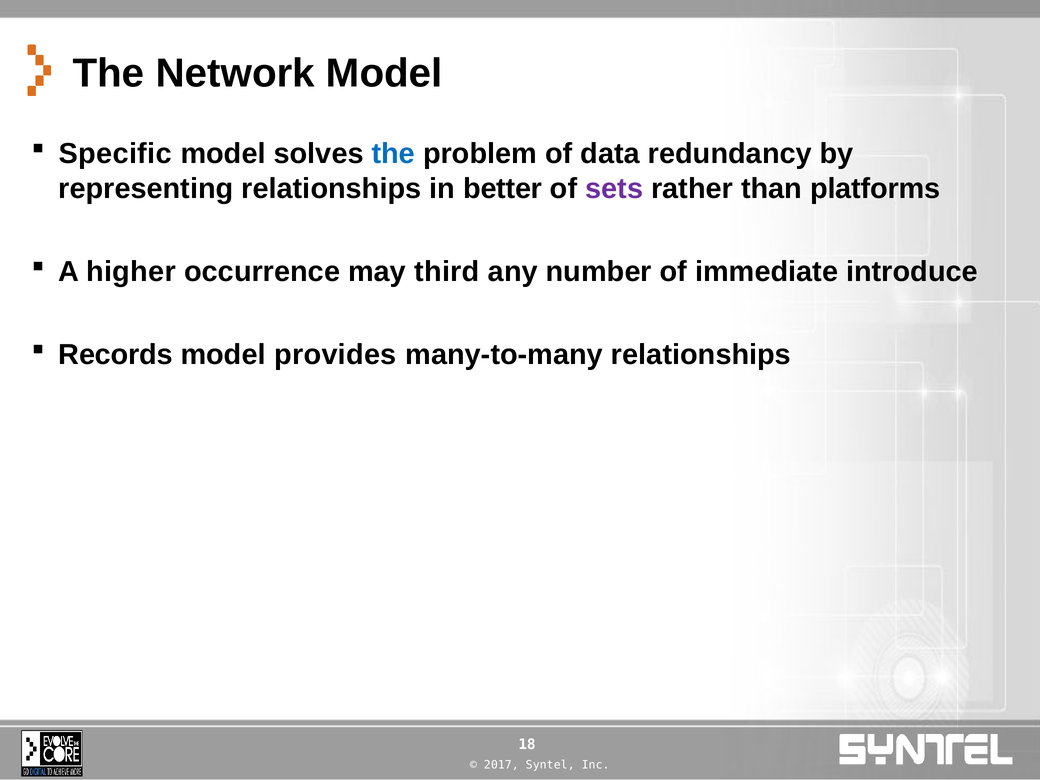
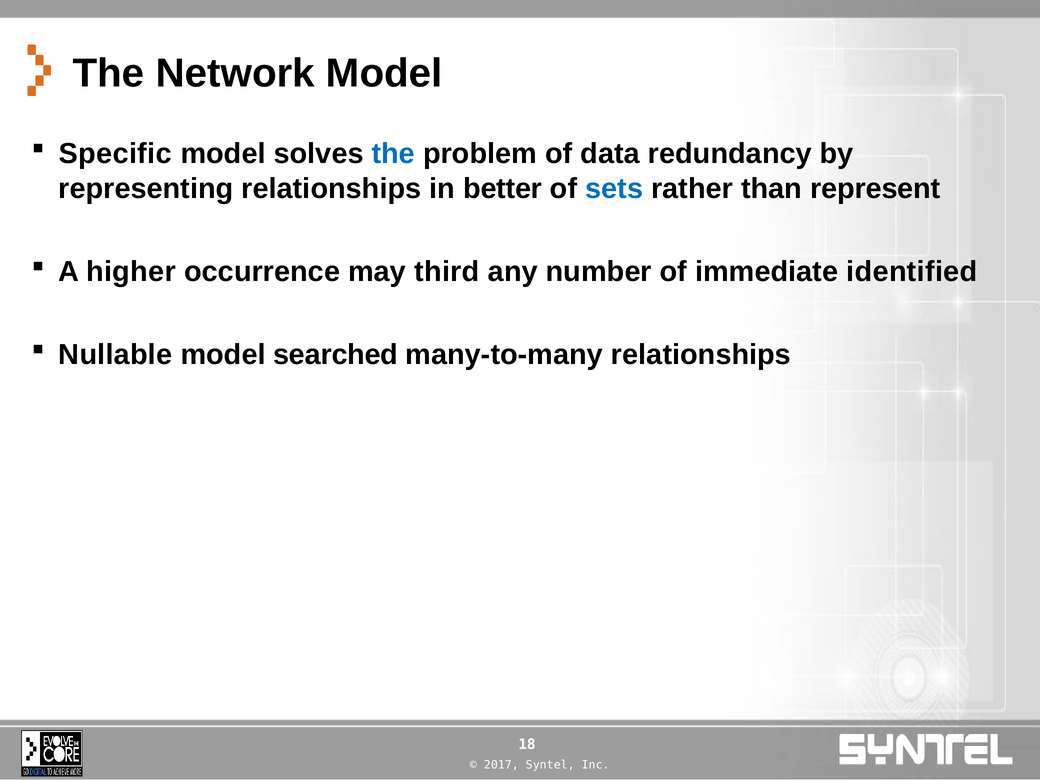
sets colour: purple -> blue (614, 188)
platforms: platforms -> represent (875, 188)
introduce: introduce -> identified (912, 272)
Records: Records -> Nullable (115, 355)
provides: provides -> searched (336, 355)
